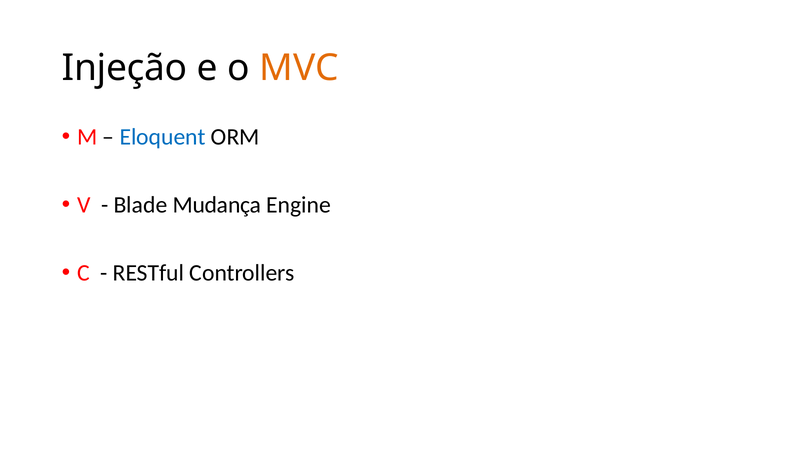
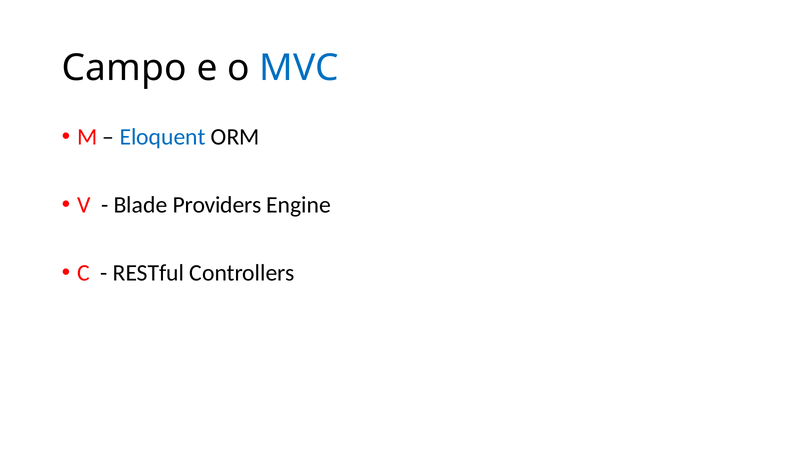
Injeção: Injeção -> Campo (124, 68)
MVC colour: orange -> blue (299, 68)
Mudança: Mudança -> Providers (217, 205)
